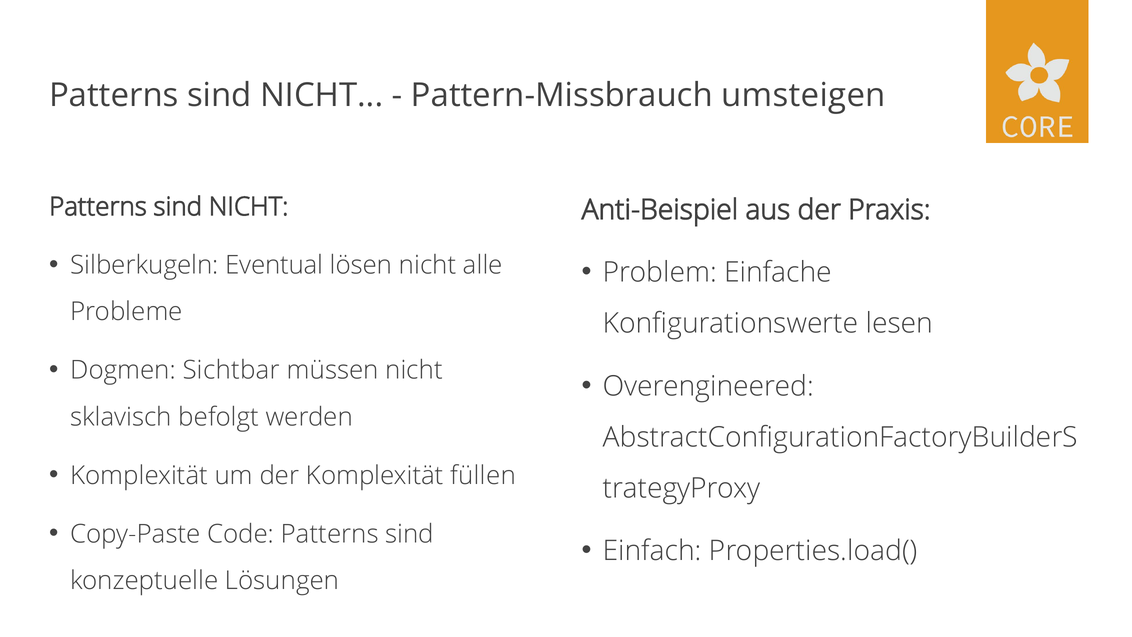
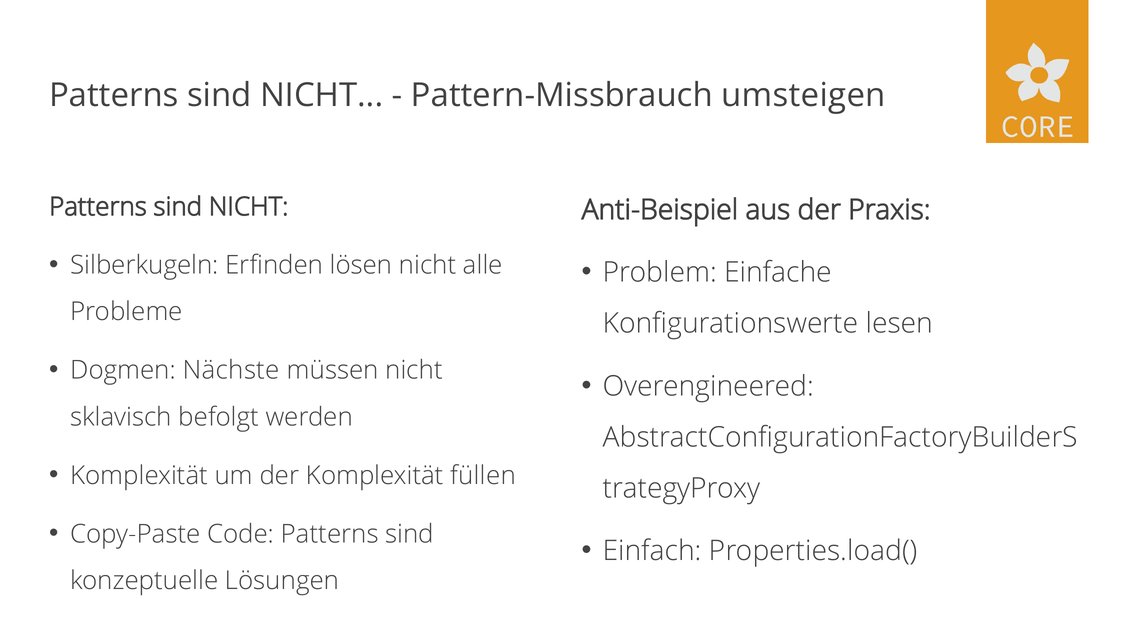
Eventual: Eventual -> Erfinden (274, 265)
Sichtbar: Sichtbar -> Nächste (231, 370)
